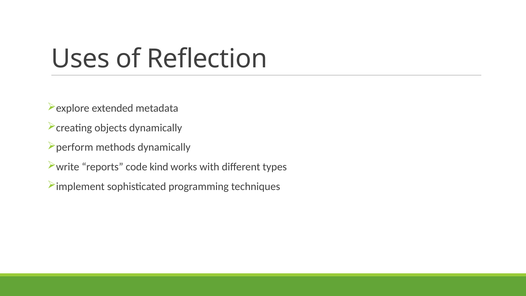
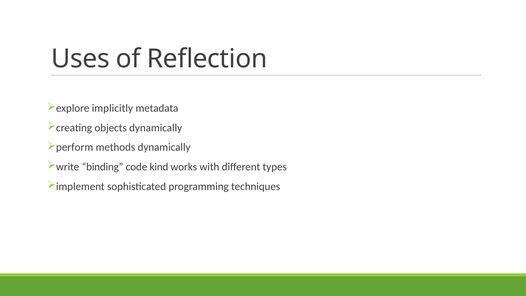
extended: extended -> implicitly (112, 108)
reports: reports -> binding (103, 167)
